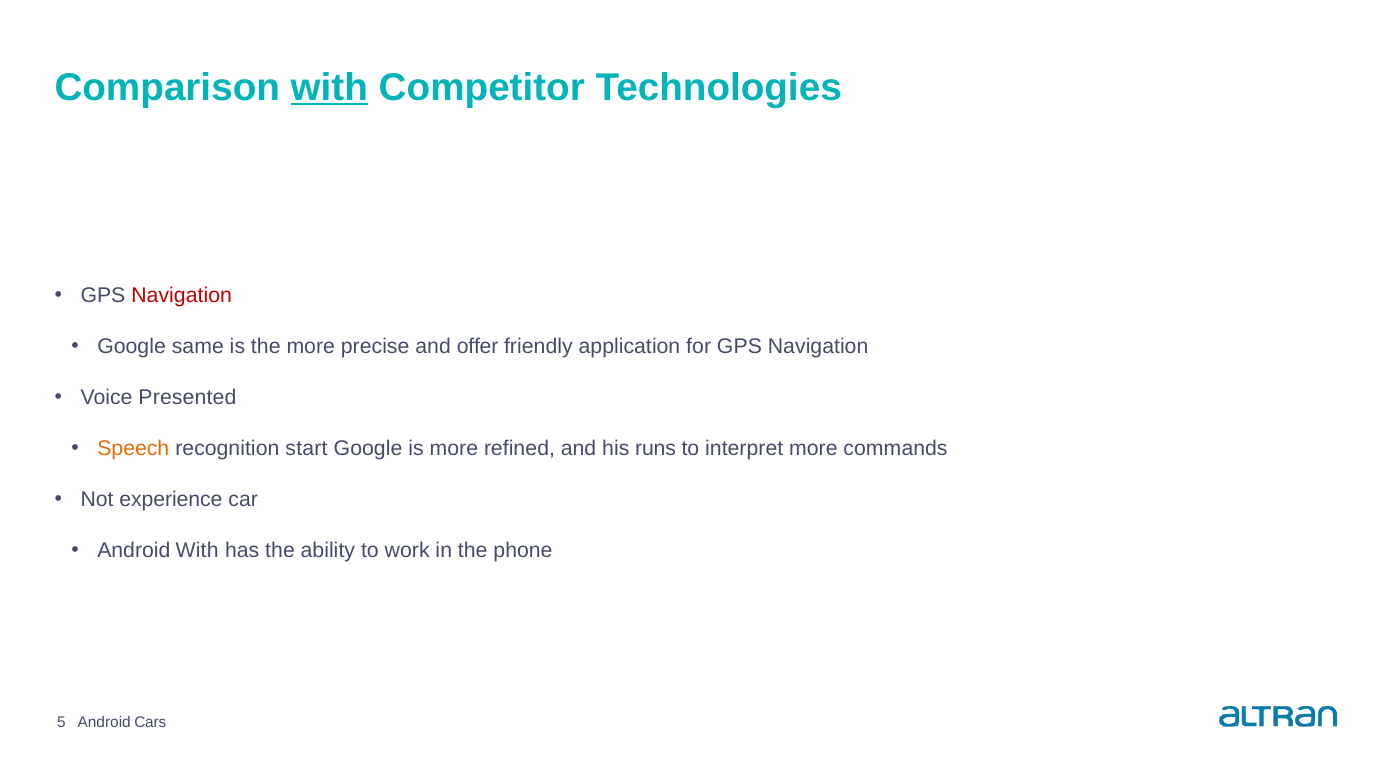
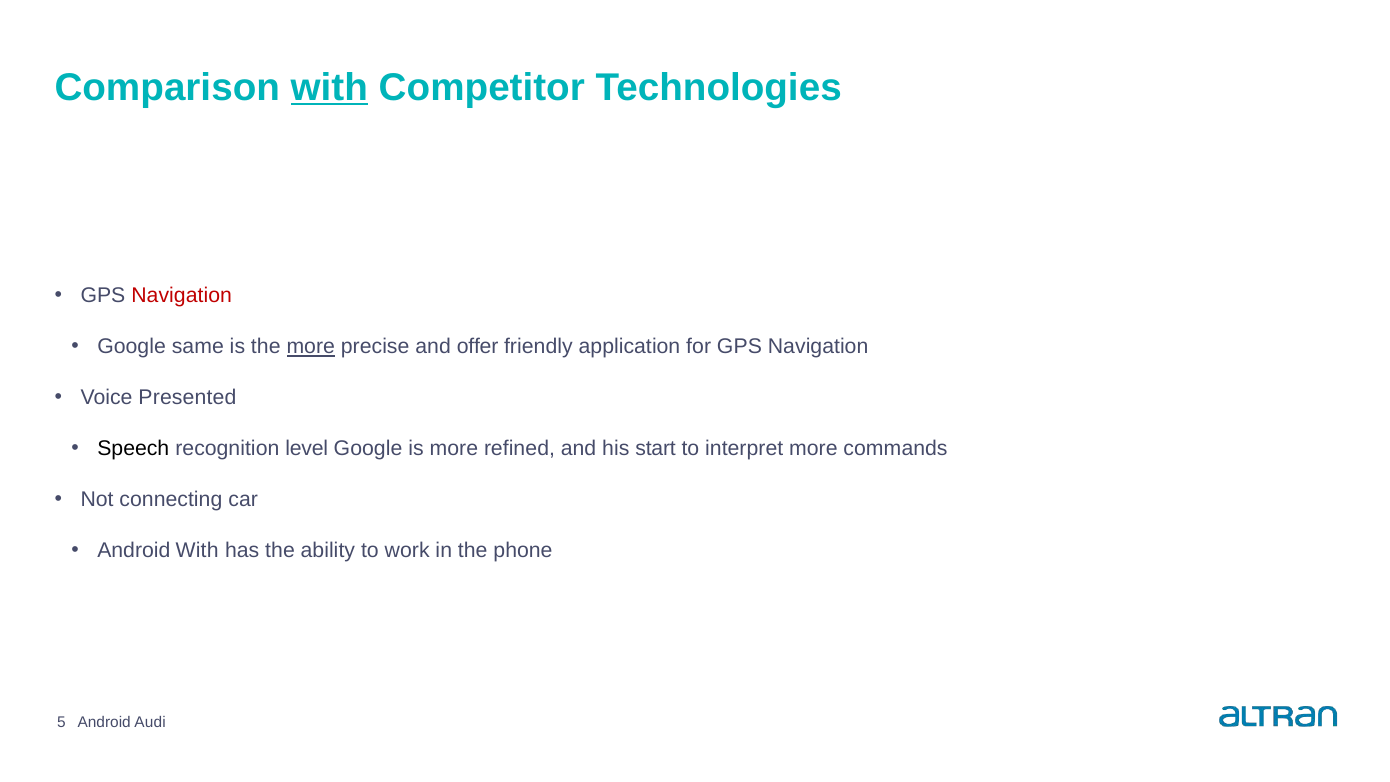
more underline: none -> present (311, 347)
Speech colour: orange -> black (133, 449)
start: start -> level (307, 449)
runs: runs -> start (656, 449)
experience: experience -> connecting (171, 500)
Cars: Cars -> Audi (150, 722)
